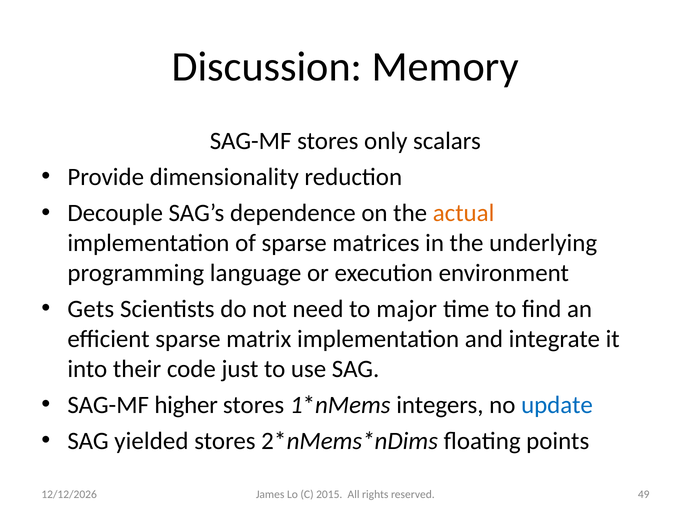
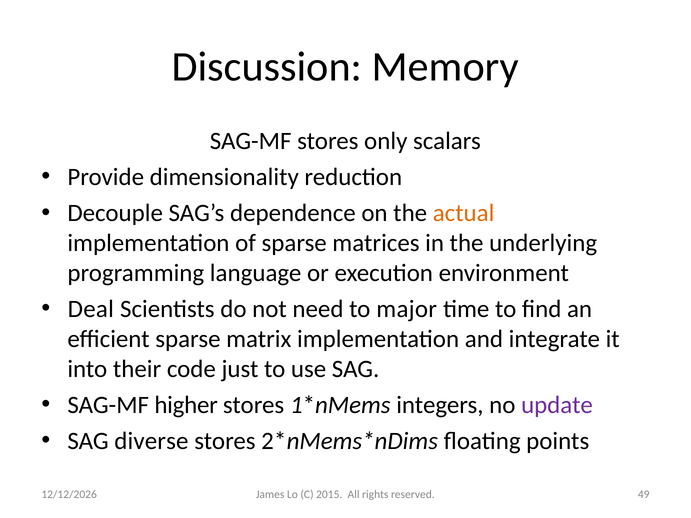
Gets: Gets -> Deal (91, 309)
update colour: blue -> purple (557, 405)
yielded: yielded -> diverse (151, 441)
